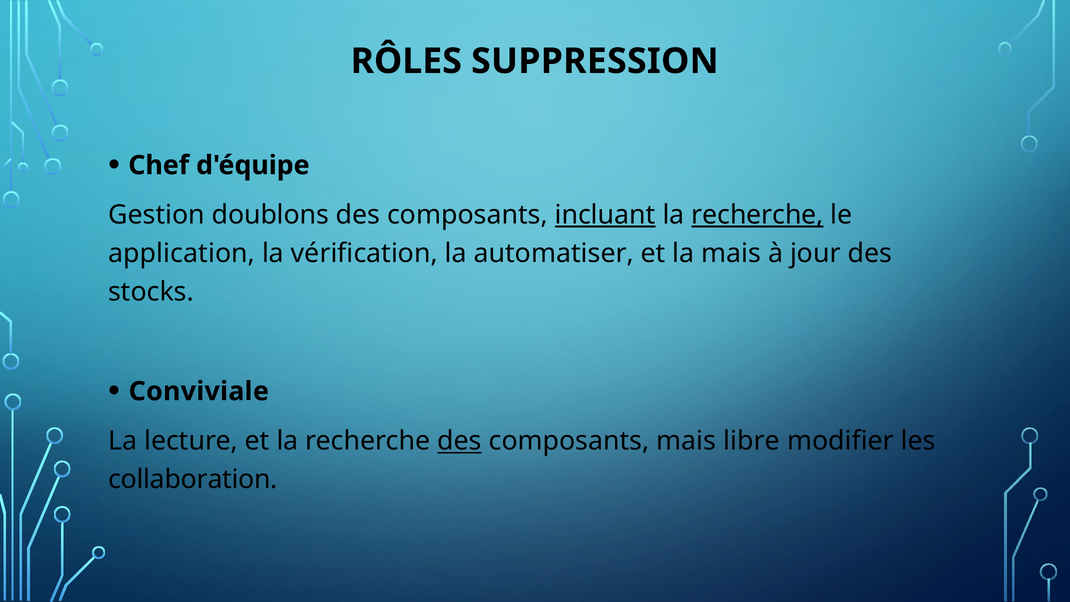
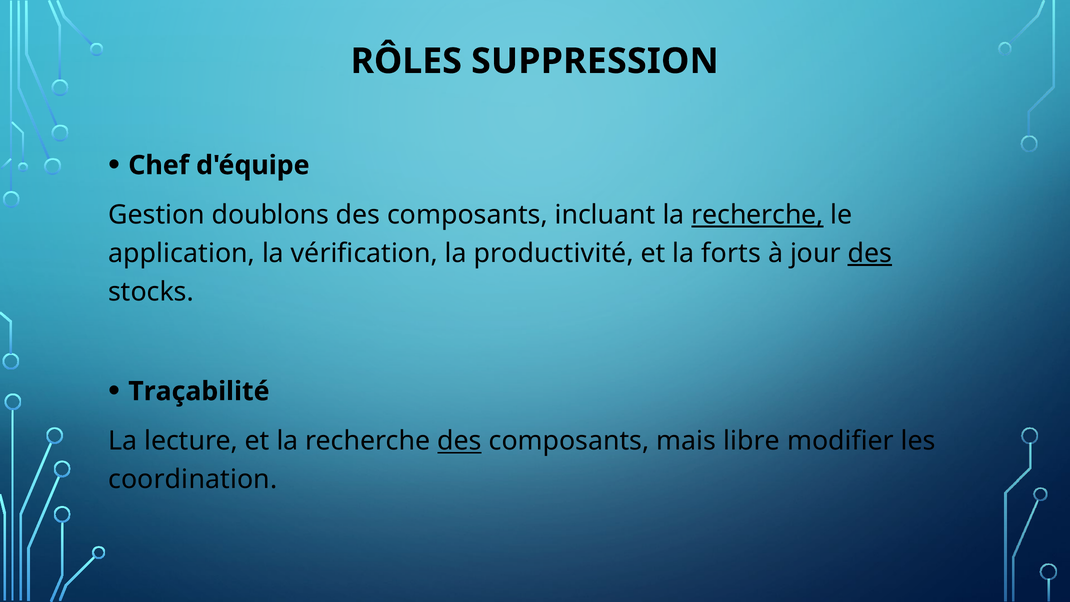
incluant underline: present -> none (605, 215)
automatiser: automatiser -> productivité (554, 253)
la mais: mais -> forts (731, 253)
des underline: none -> present (870, 253)
Conviviale: Conviviale -> Traçabilité (199, 391)
collaboration: collaboration -> coordination (193, 479)
